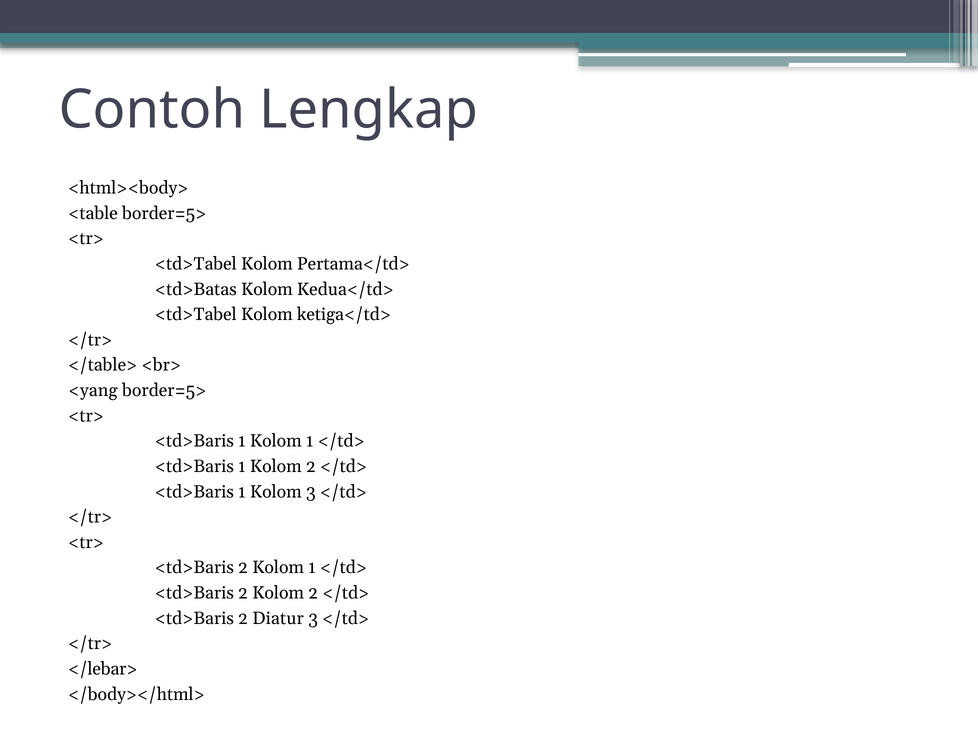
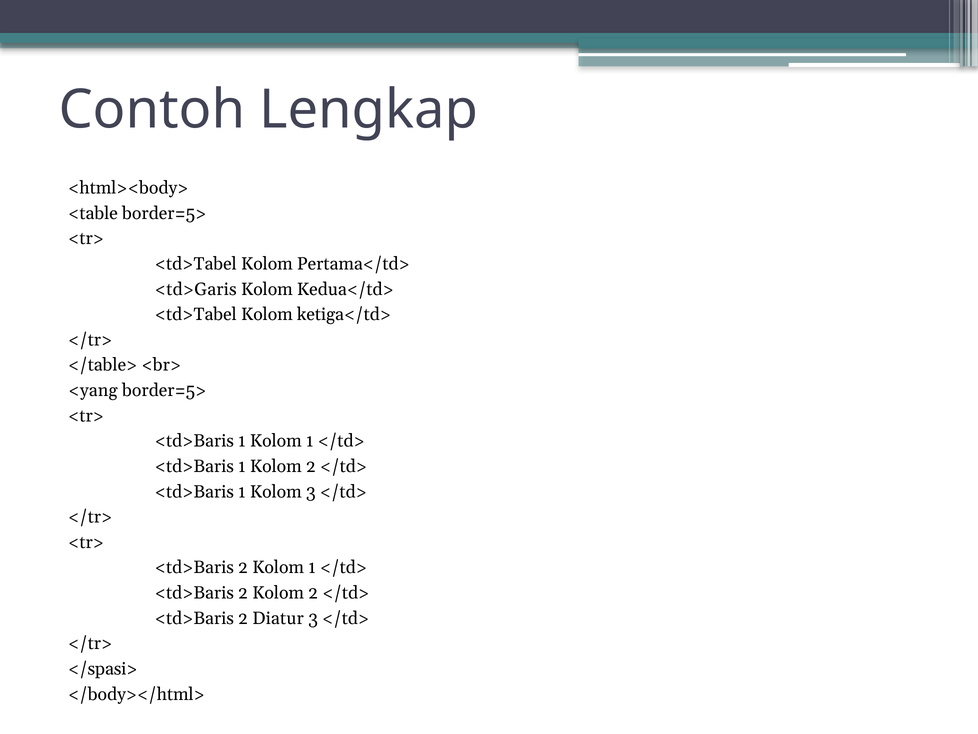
<td>Batas: <td>Batas -> <td>Garis (196, 289)
</lebar>: </lebar> -> </spasi> (103, 668)
